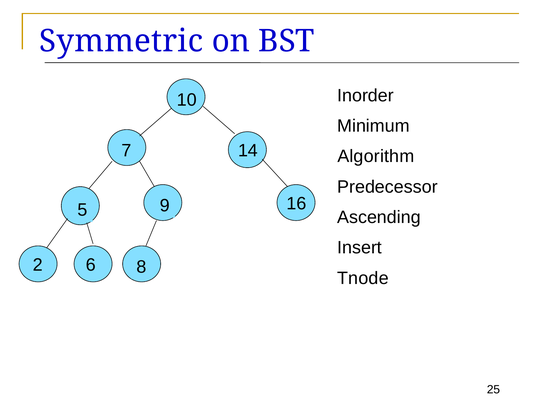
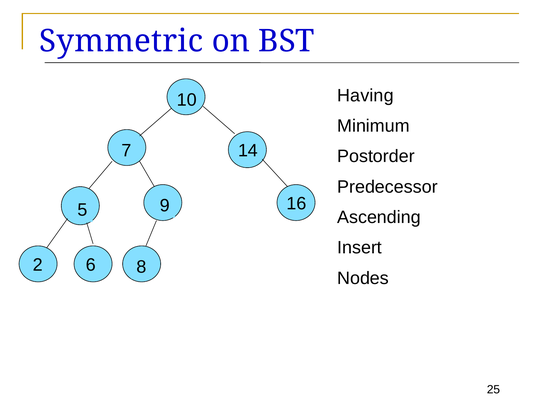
Inorder: Inorder -> Having (365, 95)
Algorithm: Algorithm -> Postorder (376, 156)
Tnode: Tnode -> Nodes (363, 278)
